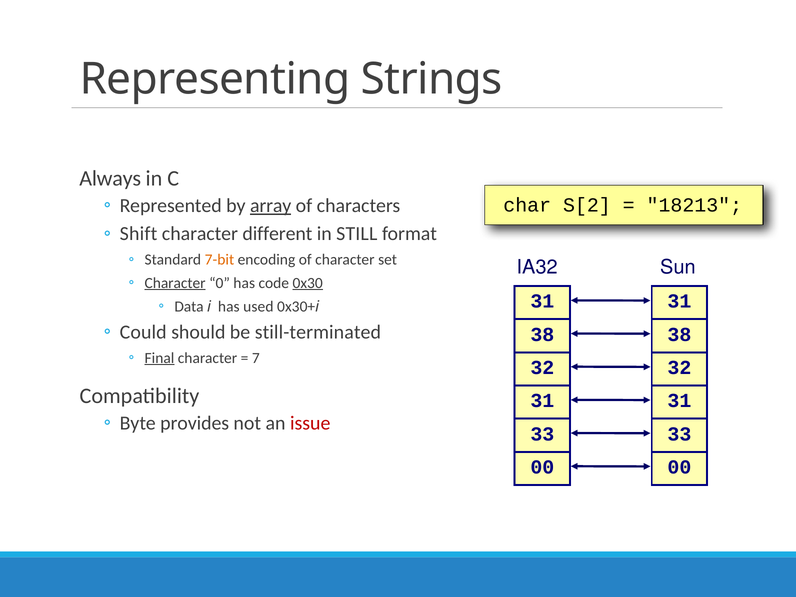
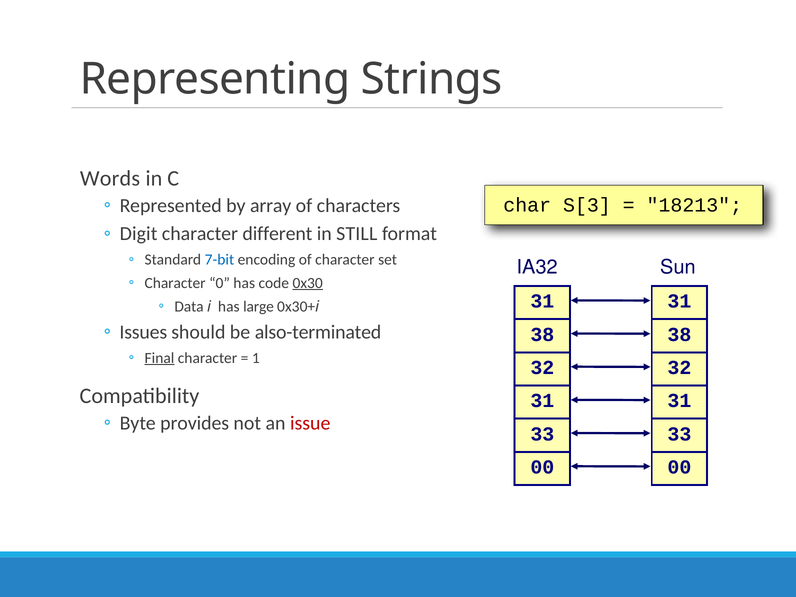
Always: Always -> Words (110, 179)
array underline: present -> none (271, 206)
S[2: S[2 -> S[3 (587, 205)
Shift: Shift -> Digit (139, 234)
7-bit colour: orange -> blue (219, 260)
Character underline: present -> none (175, 283)
used: used -> large (258, 306)
Could: Could -> Issues (143, 332)
still-terminated: still-terminated -> also-terminated (318, 332)
7: 7 -> 1 (256, 358)
